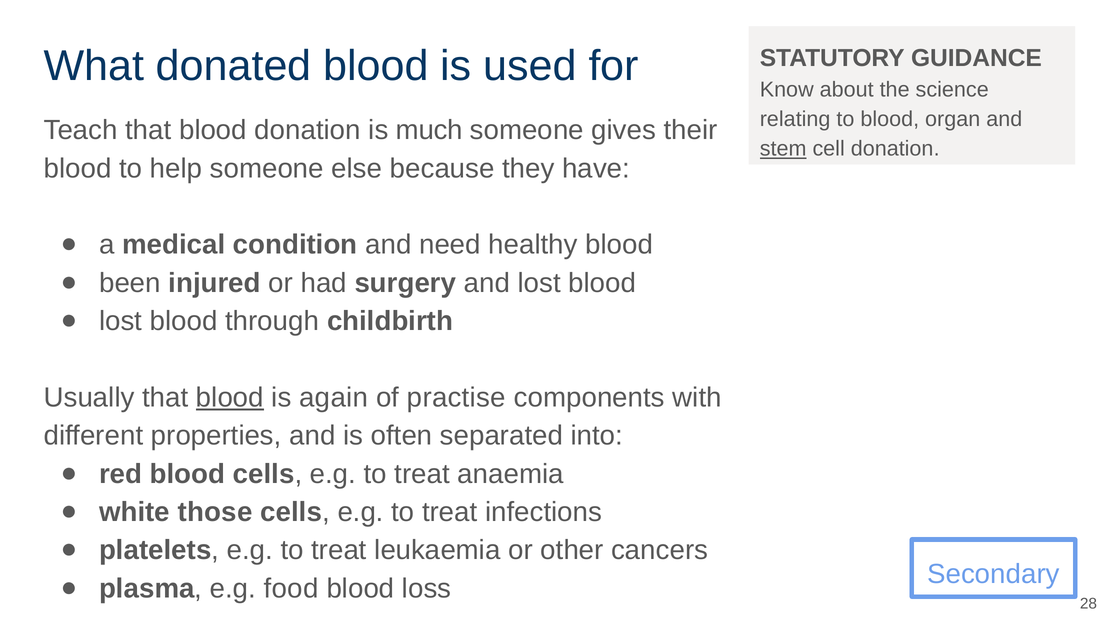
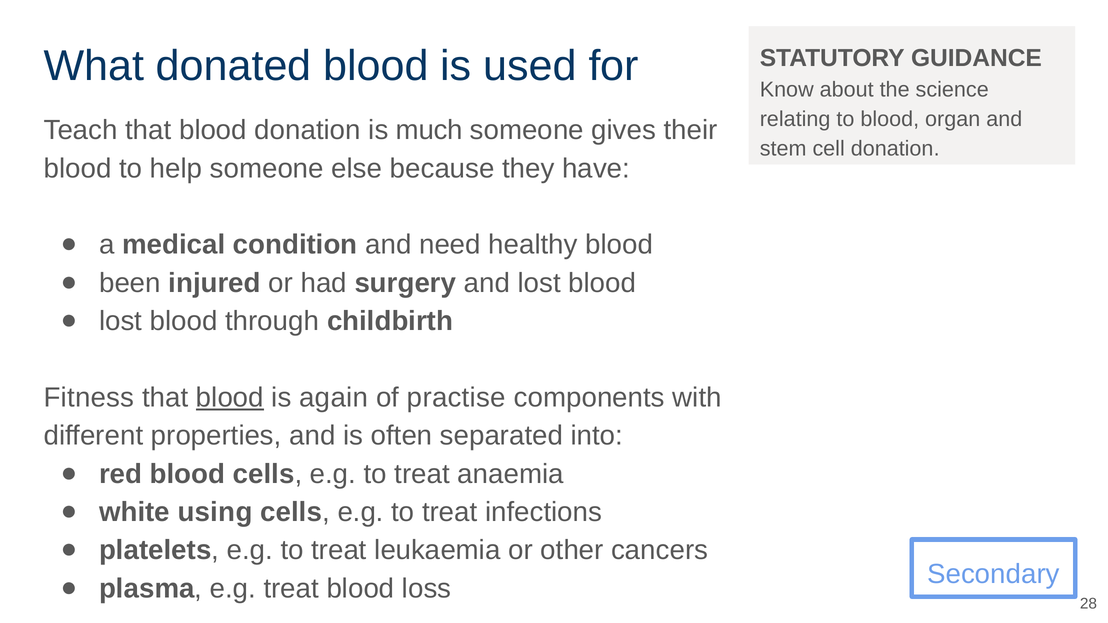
stem underline: present -> none (783, 149)
Usually: Usually -> Fitness (89, 398)
those: those -> using (215, 512)
e.g food: food -> treat (291, 589)
